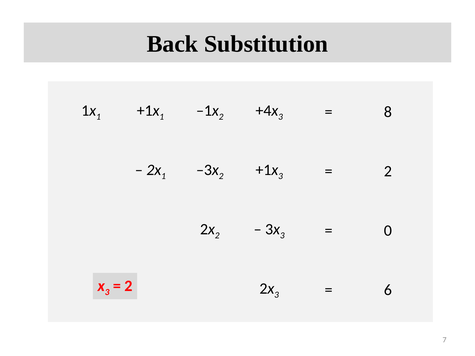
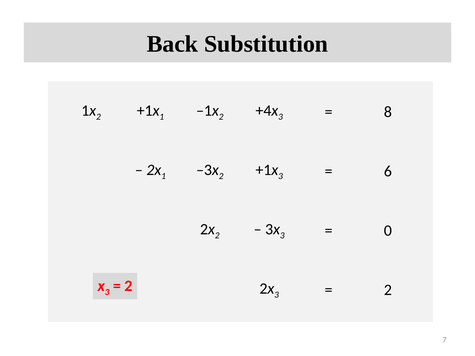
1: 1 -> 2 (98, 117)
2: 2 -> 6 (388, 171)
6: 6 -> 2 (388, 290)
